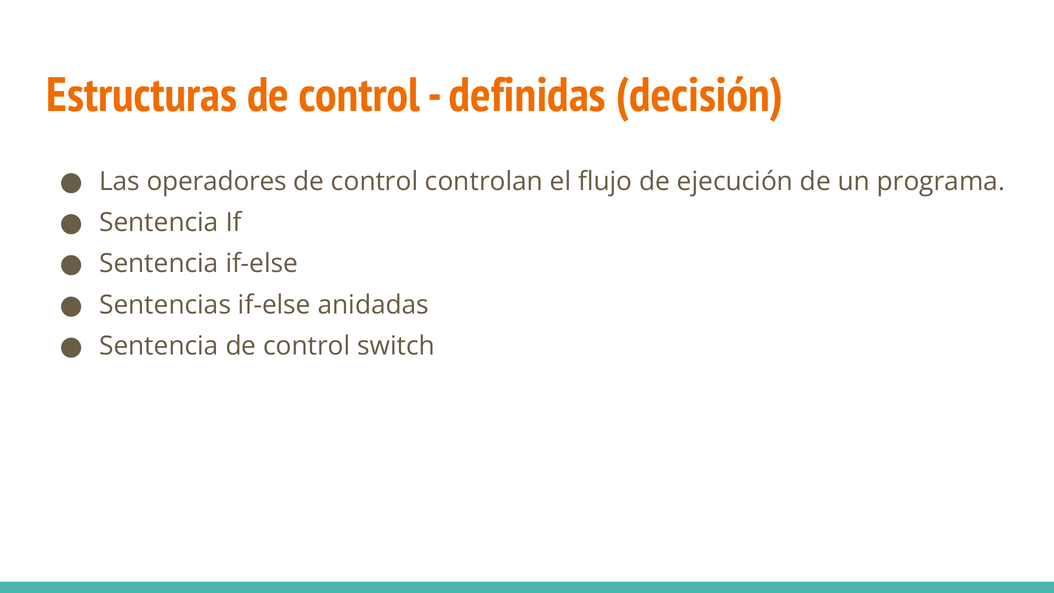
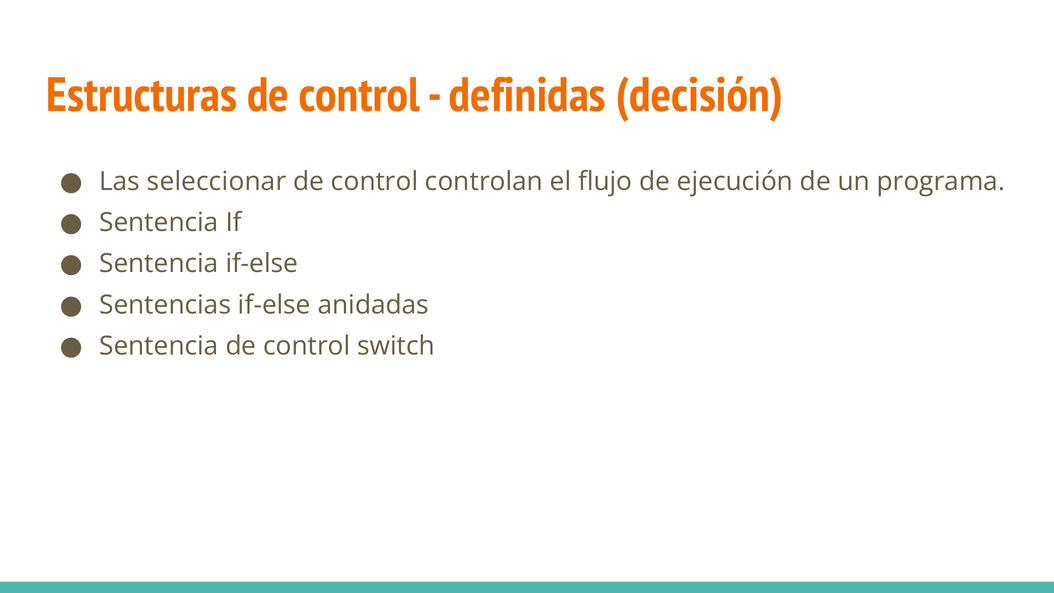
operadores: operadores -> seleccionar (217, 181)
